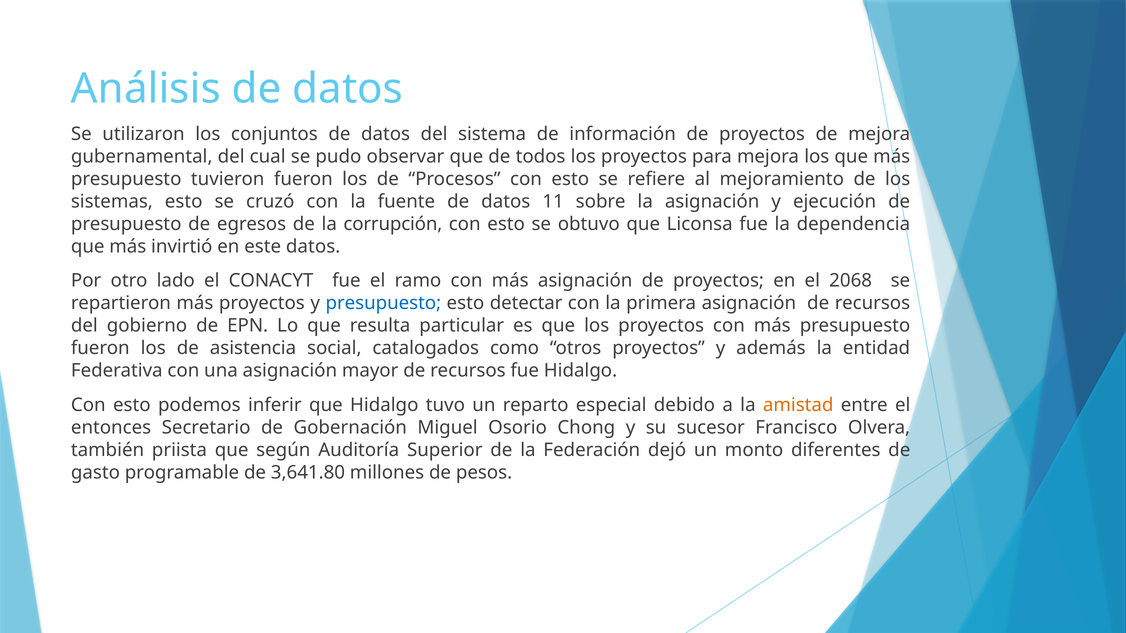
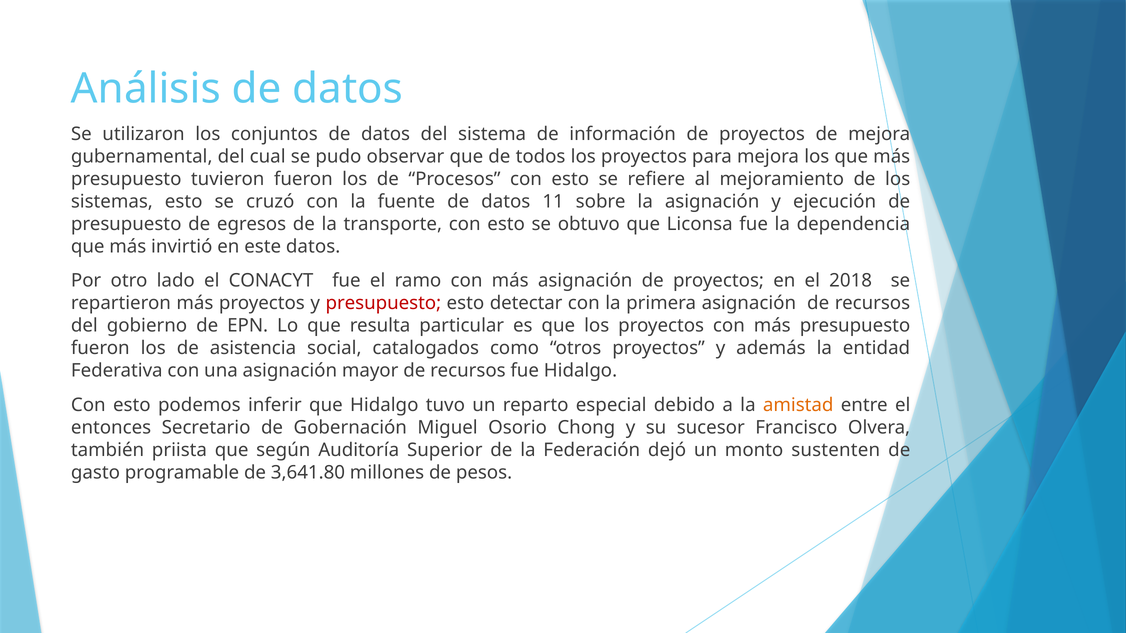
corrupción: corrupción -> transporte (393, 224)
2068: 2068 -> 2018 (851, 281)
presupuesto colour: blue -> red (383, 303)
diferentes: diferentes -> sustenten (836, 450)
